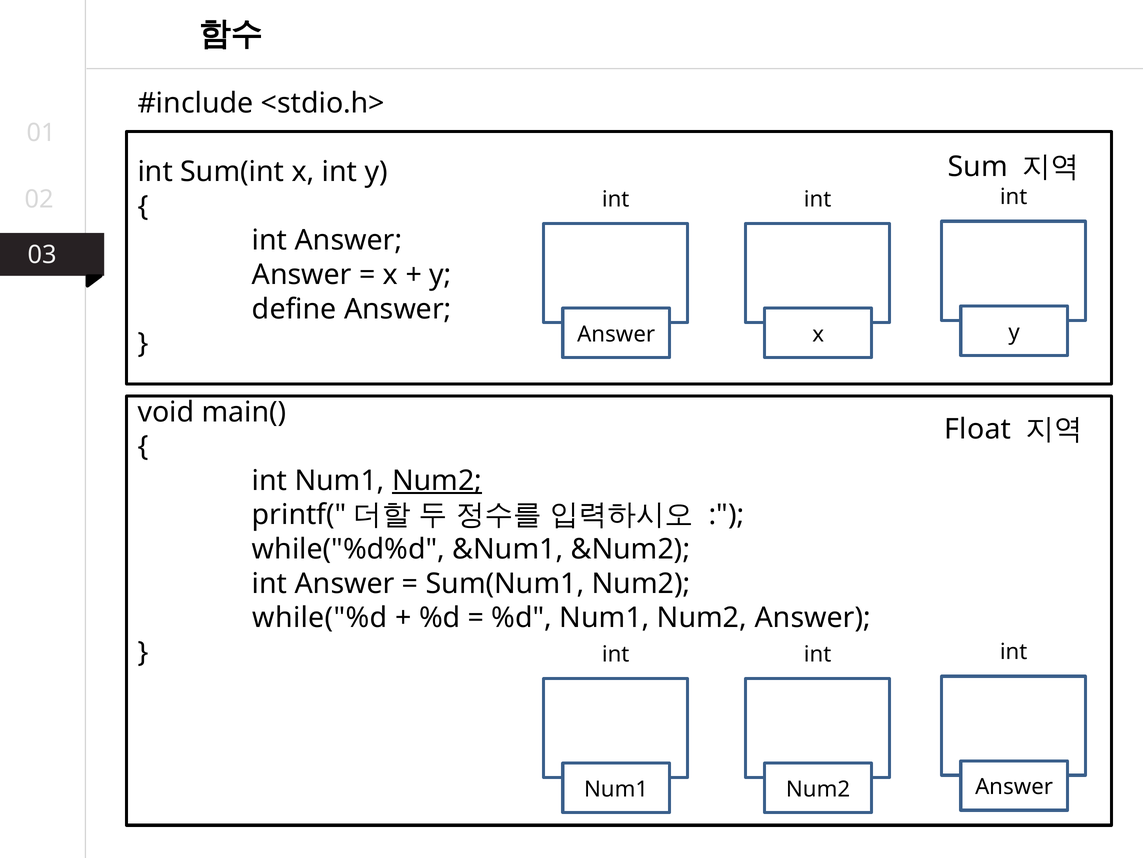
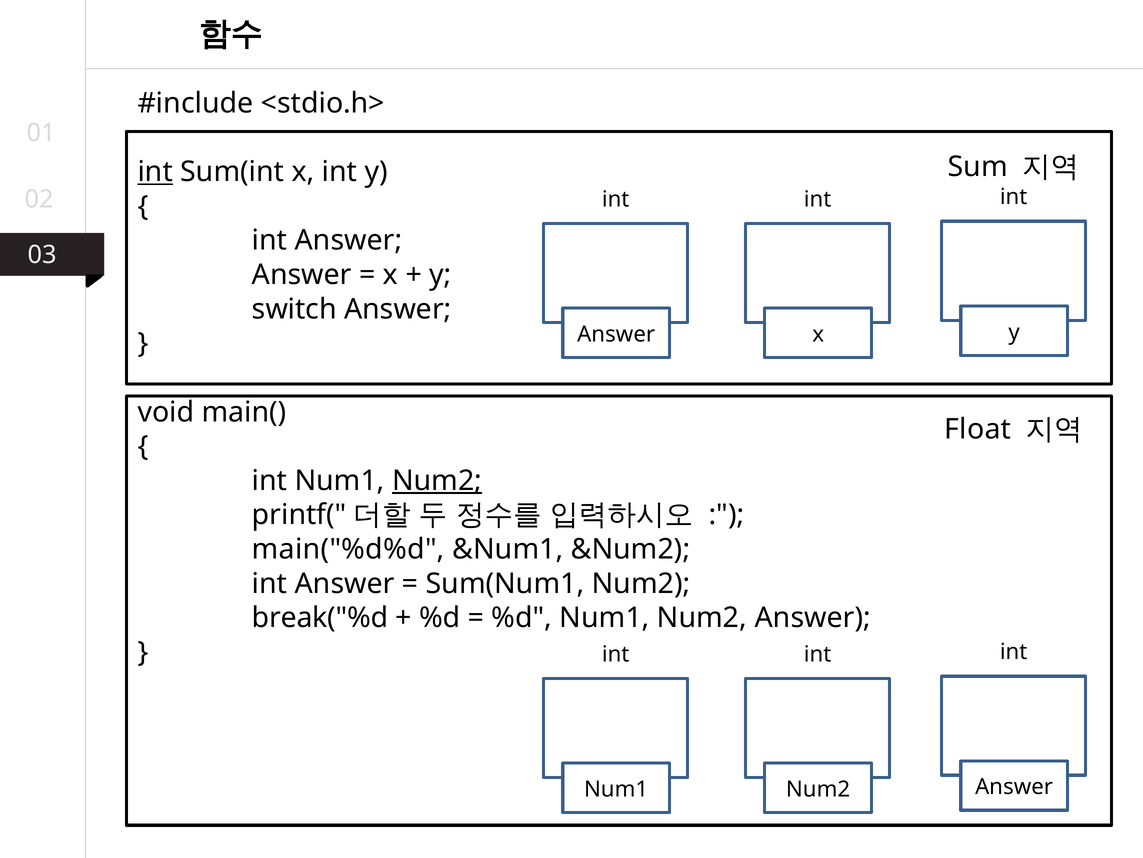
int underline: none -> present (155, 172)
define: define -> switch (294, 309)
while("%d%d: while("%d%d -> main("%d%d (348, 549)
while("%d: while("%d -> break("%d (320, 617)
